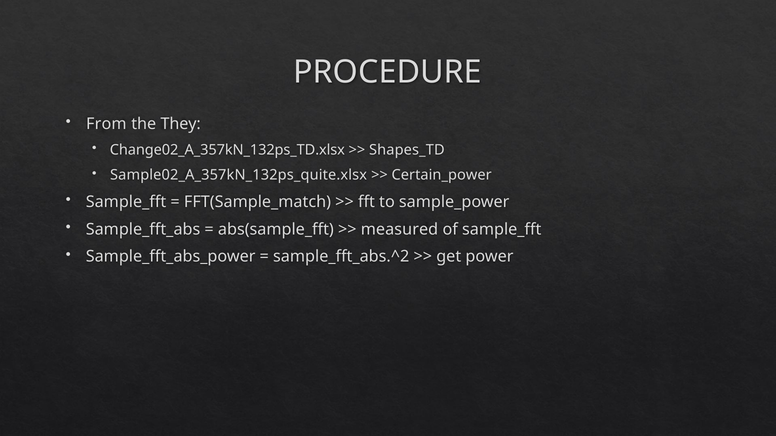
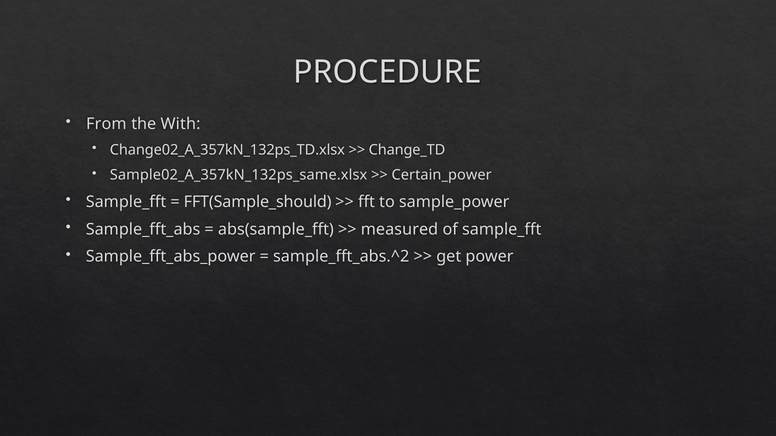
They: They -> With (181, 124)
Shapes_TD: Shapes_TD -> Change_TD (407, 150)
Sample02_A_357kN_132ps_quite.xlsx: Sample02_A_357kN_132ps_quite.xlsx -> Sample02_A_357kN_132ps_same.xlsx (239, 175)
FFT(Sample_match: FFT(Sample_match -> FFT(Sample_should (258, 202)
